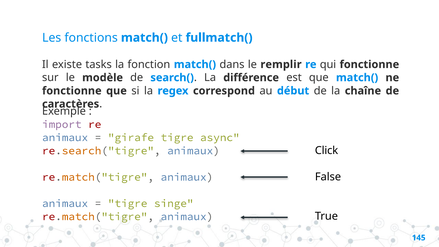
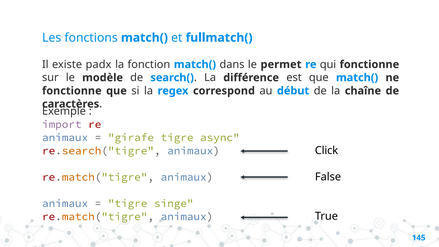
tasks: tasks -> padx (99, 64)
remplir: remplir -> permet (281, 64)
